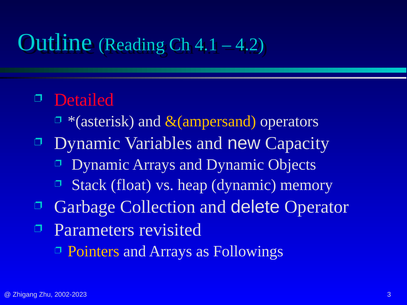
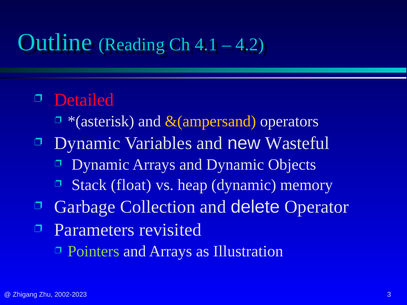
Capacity: Capacity -> Wasteful (297, 143)
Pointers colour: yellow -> light green (93, 252)
Followings: Followings -> Illustration (248, 252)
